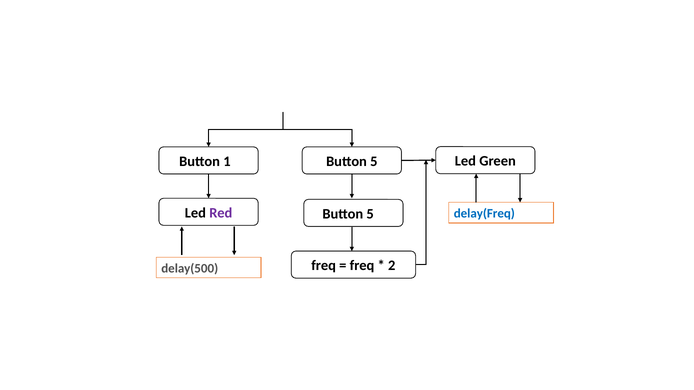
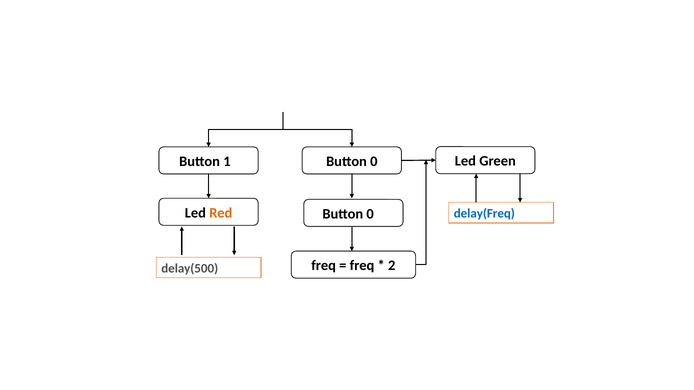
11 Button 5: 5 -> 0 (374, 162)
Red colour: purple -> orange (221, 213)
5: 5 -> 0 (370, 214)
